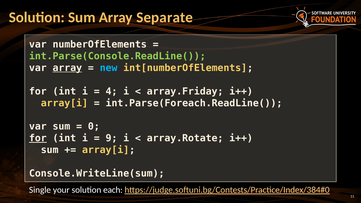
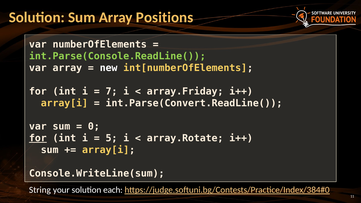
Separate: Separate -> Positions (165, 18)
array underline: present -> none (67, 68)
new colour: light blue -> white (109, 68)
4: 4 -> 7 (111, 91)
int.Parse(Foreach.ReadLine(: int.Parse(Foreach.ReadLine( -> int.Parse(Convert.ReadLine( (194, 103)
9: 9 -> 5 (111, 138)
Single: Single -> String (40, 190)
